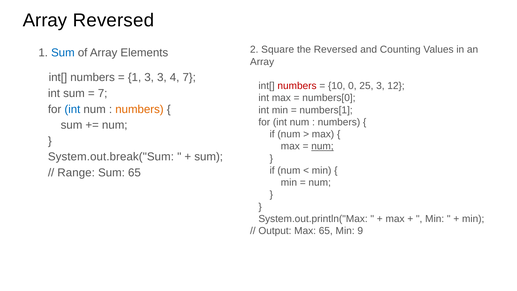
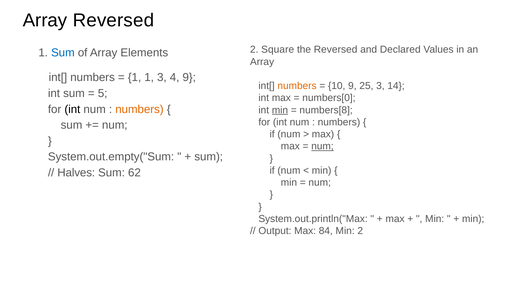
Counting: Counting -> Declared (400, 50)
1 3: 3 -> 1 (149, 77)
4 7: 7 -> 9 (189, 77)
numbers colour: red -> orange (297, 86)
10 0: 0 -> 9 (352, 86)
12: 12 -> 14 (396, 86)
7: 7 -> 5 (103, 93)
int colour: blue -> black (72, 109)
min underline: none -> present (280, 110)
numbers[1: numbers[1 -> numbers[8 (326, 110)
System.out.break("Sum: System.out.break("Sum -> System.out.empty("Sum (111, 157)
Range: Range -> Halves (76, 173)
Sum 65: 65 -> 62 (134, 173)
Max 65: 65 -> 84 (326, 231)
Min 9: 9 -> 2 (360, 231)
